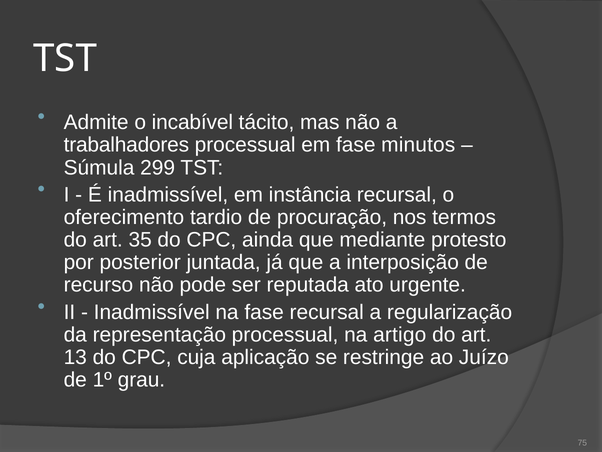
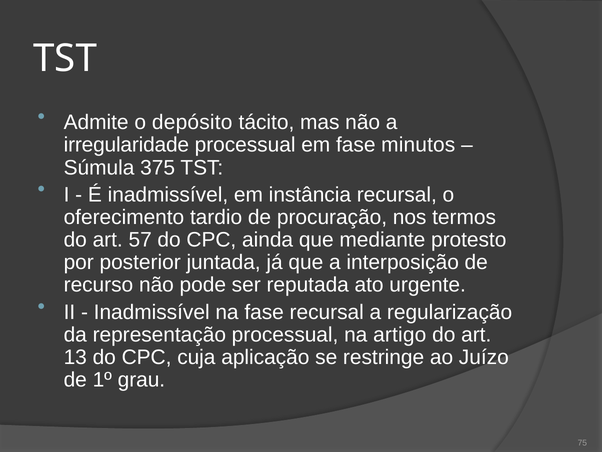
incabível: incabível -> depósito (192, 122)
trabalhadores: trabalhadores -> irregularidade (126, 145)
299: 299 -> 375 (158, 167)
35: 35 -> 57 (140, 240)
